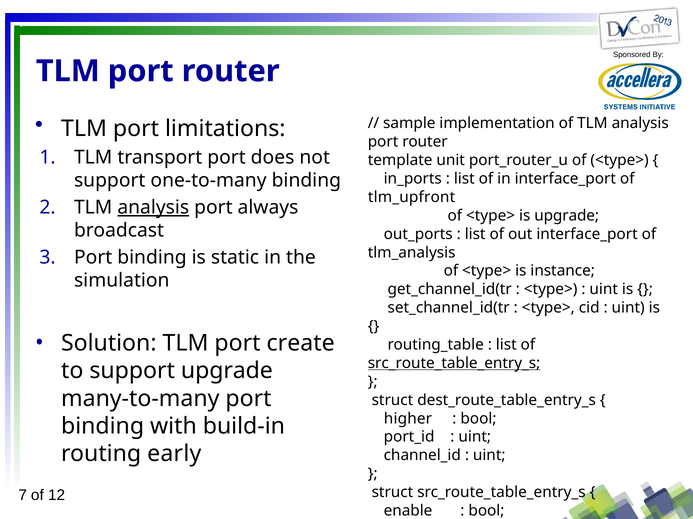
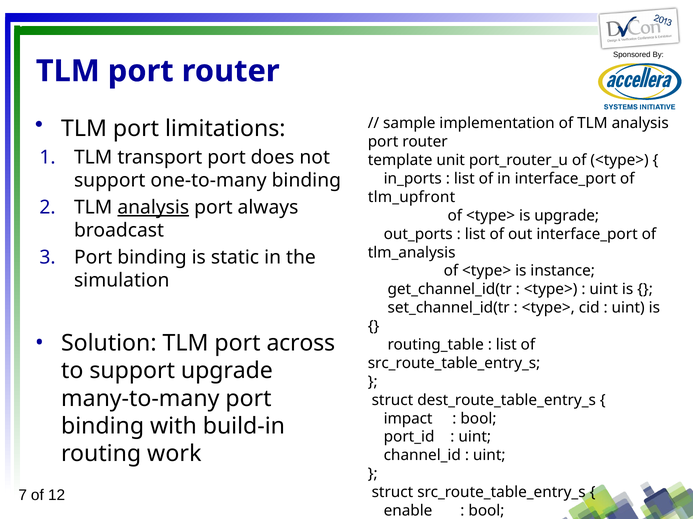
create: create -> across (301, 344)
src_route_table_entry_s underline: present -> none (454, 364)
higher: higher -> impact (408, 419)
early: early -> work (174, 454)
